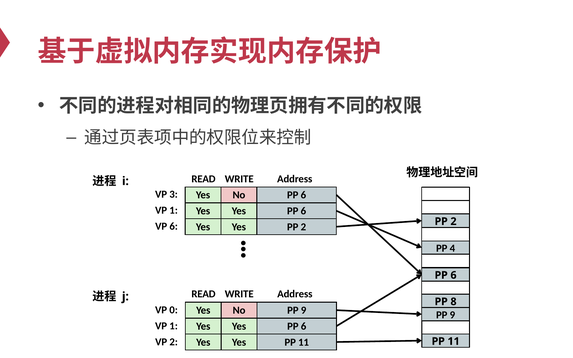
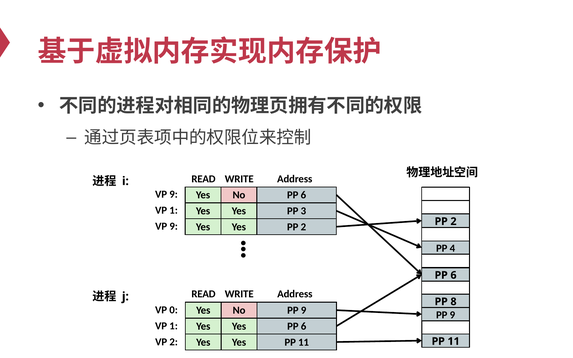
3: 3 -> 9 (174, 195)
6: 6 -> 3 (303, 211)
6: 6 -> 9 (174, 226)
